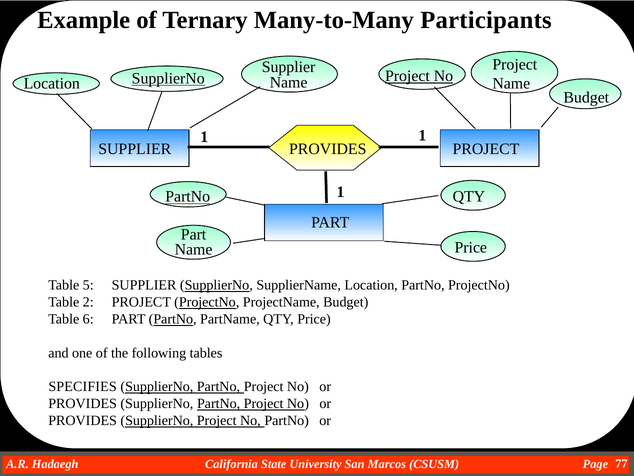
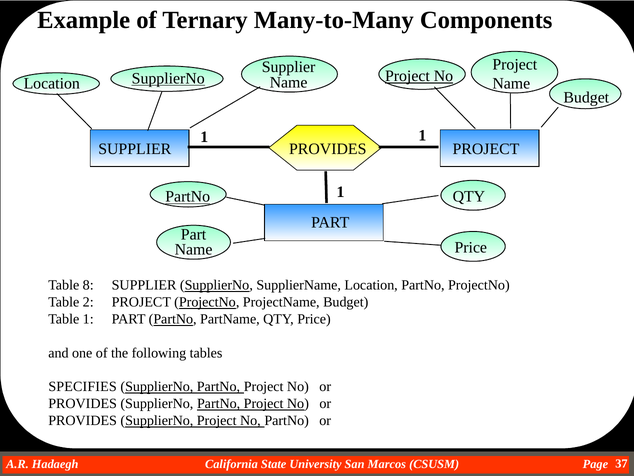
Participants: Participants -> Components (486, 20)
5: 5 -> 8 (88, 285)
Table 6: 6 -> 1 (88, 319)
77: 77 -> 37 (621, 463)
